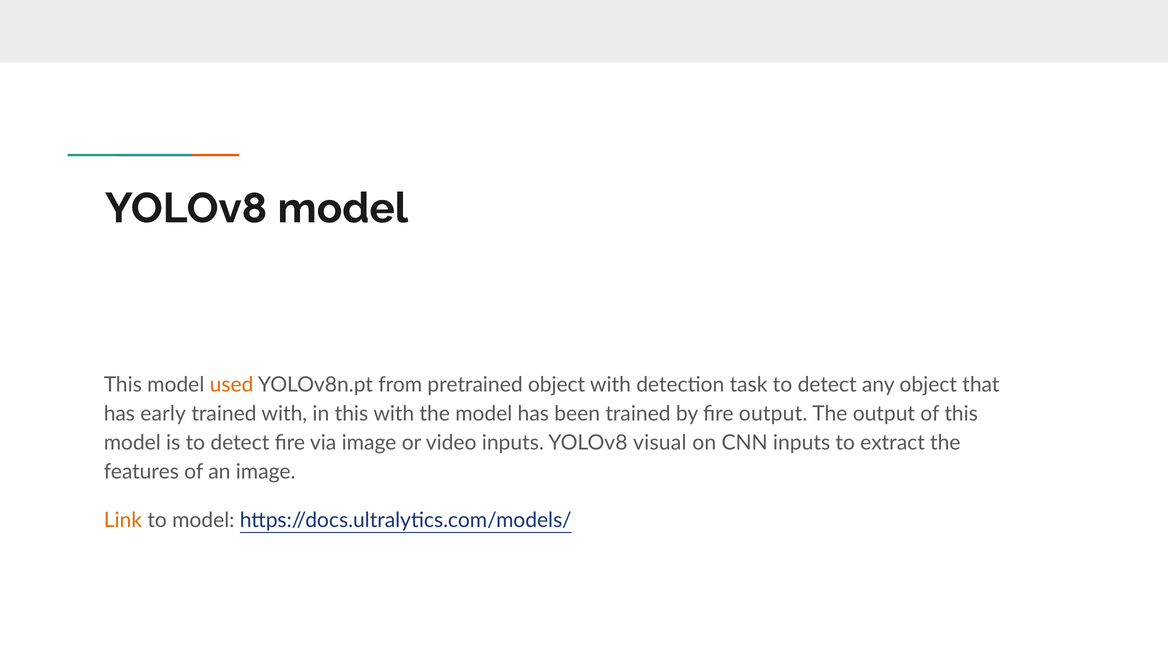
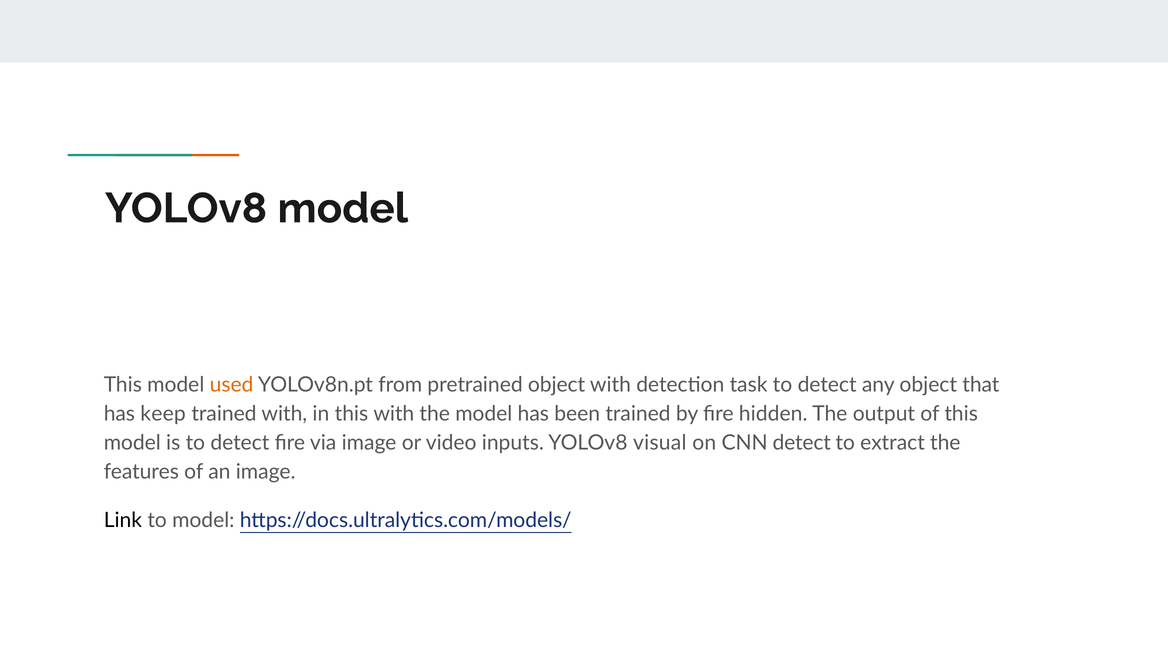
early: early -> keep (163, 414)
fire output: output -> hidden (773, 414)
CNN inputs: inputs -> detect (802, 443)
Link colour: orange -> black (123, 520)
